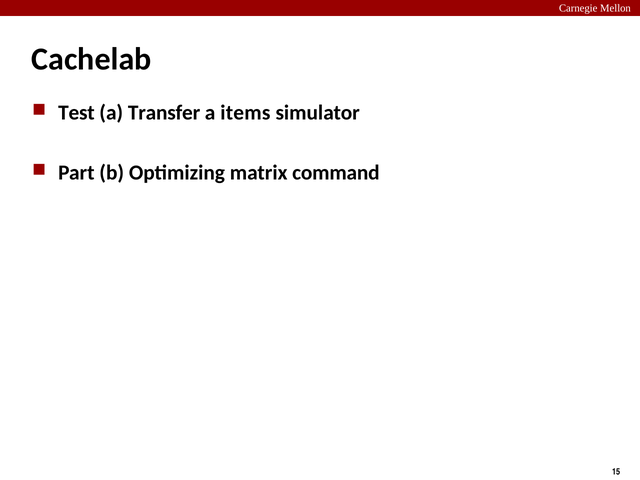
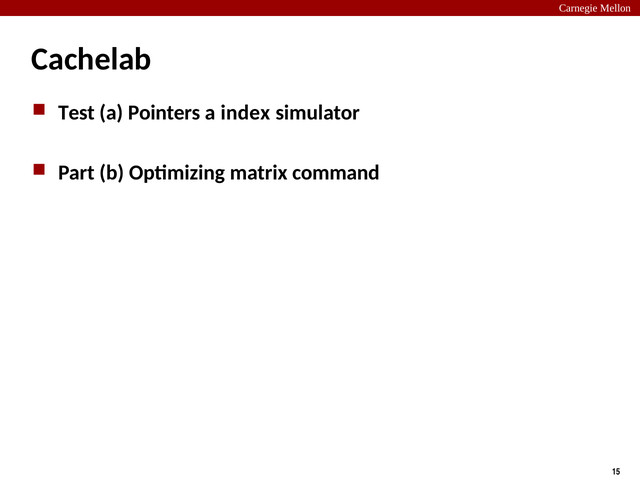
Transfer: Transfer -> Pointers (164, 113)
items: items -> index (245, 113)
